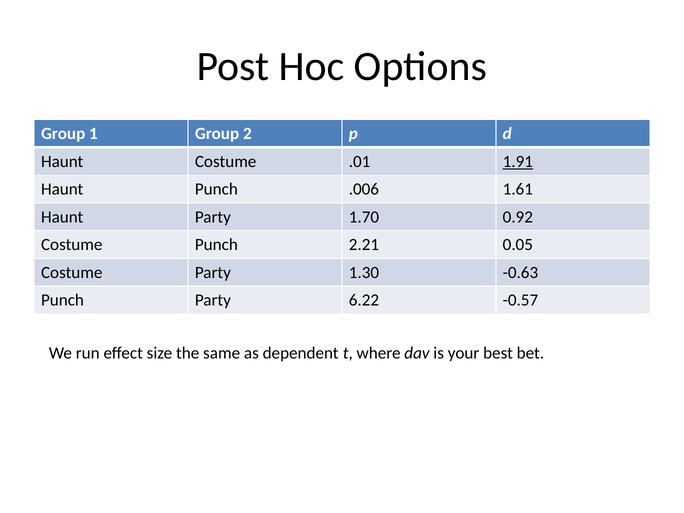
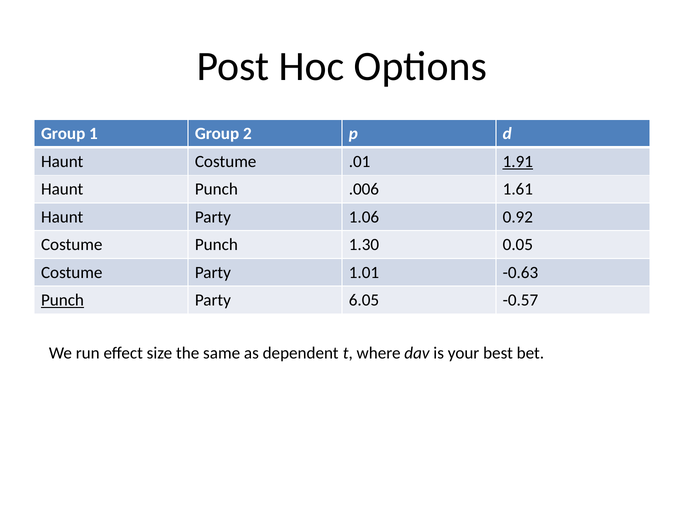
1.70: 1.70 -> 1.06 (364, 217)
2.21: 2.21 -> 1.30 (364, 245)
1.30: 1.30 -> 1.01 (364, 272)
Punch underline: none -> present (63, 300)
6.22: 6.22 -> 6.05 (364, 300)
